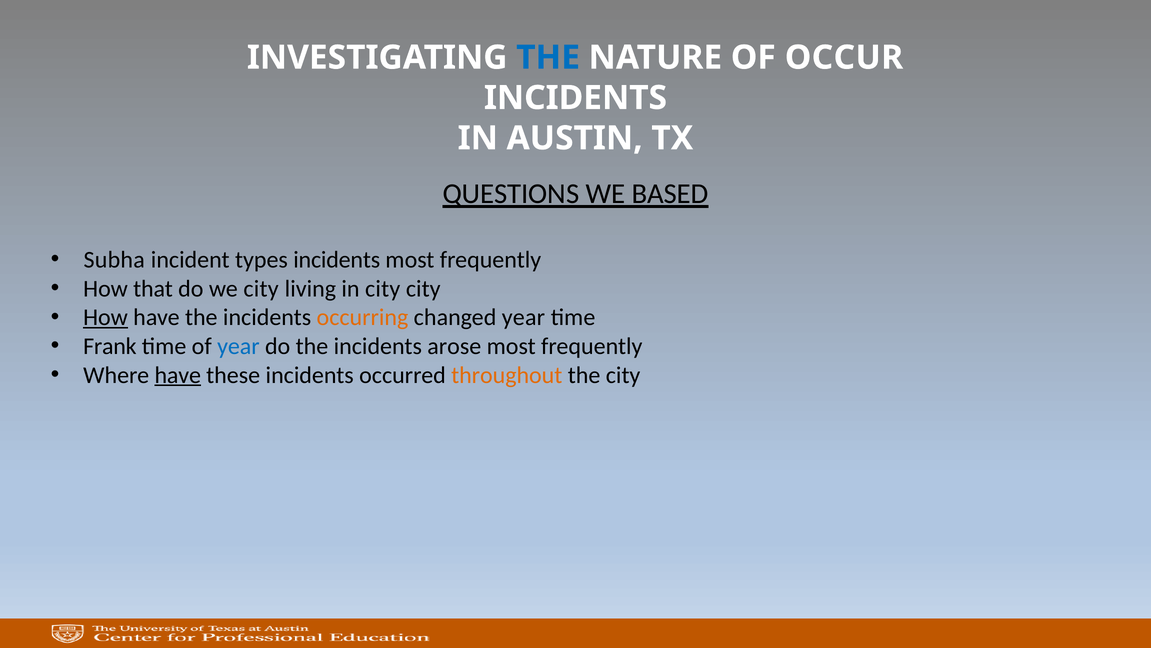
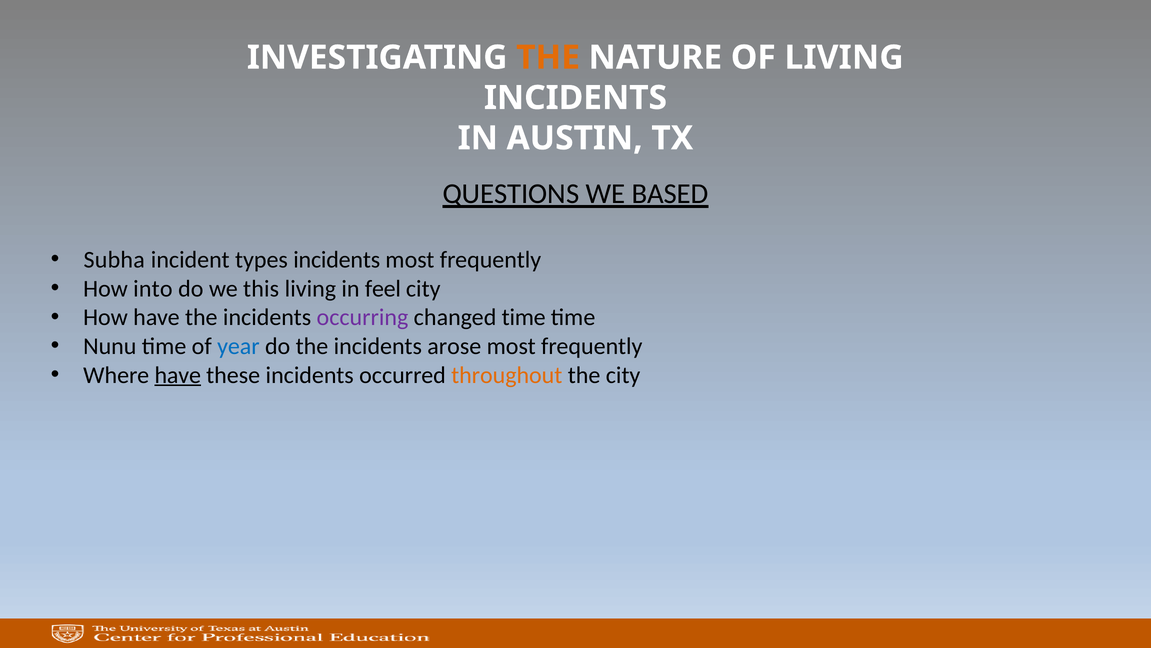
THE colour: blue -> orange (548, 58)
OF OCCUR: OCCUR -> LIVING (844, 58)
that: that -> into (153, 288)
we city: city -> this (261, 288)
in city: city -> feel (383, 288)
How underline: present -> none (106, 317)
occurring colour: orange -> purple (362, 317)
changed year: year -> time (524, 317)
Frank: Frank -> Nunu (110, 346)
